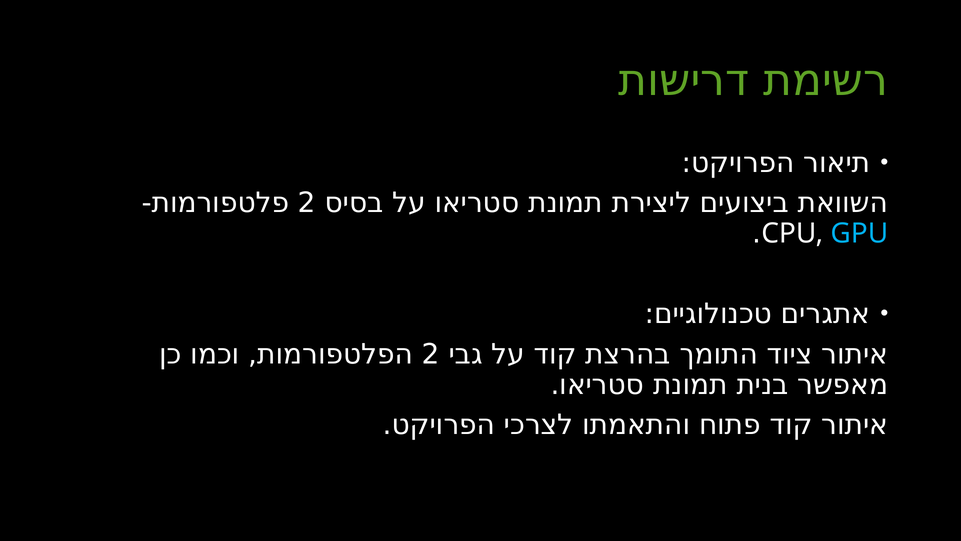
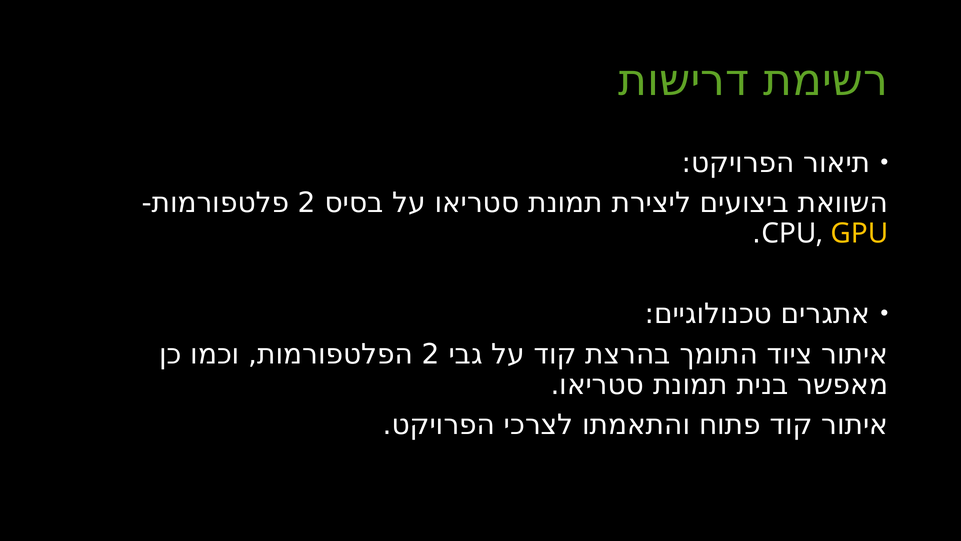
GPU colour: light blue -> yellow (859, 233)
